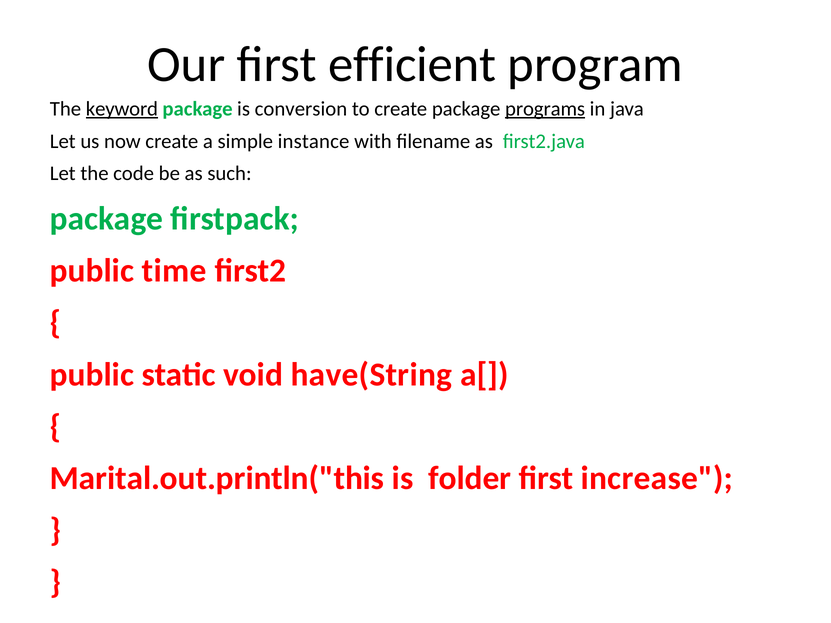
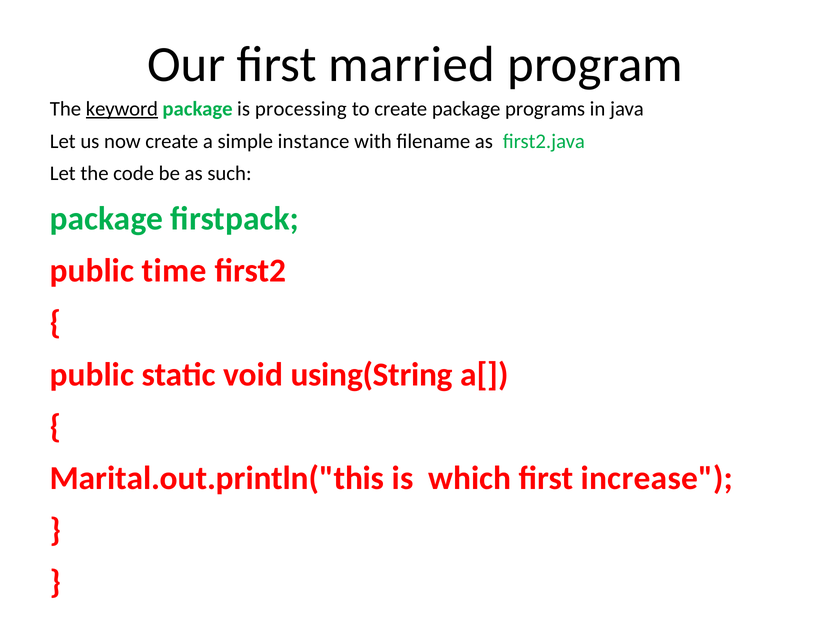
efficient: efficient -> married (412, 65)
conversion: conversion -> processing (301, 109)
programs underline: present -> none (545, 109)
have(String: have(String -> using(String (372, 375)
folder: folder -> which (470, 479)
